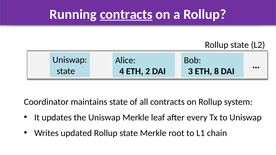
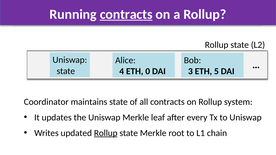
2: 2 -> 0 (148, 71)
8: 8 -> 5 (216, 71)
Rollup underline: none -> present (106, 133)
